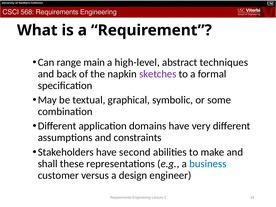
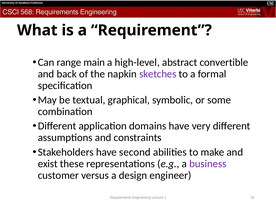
techniques: techniques -> convertible (224, 62)
shall: shall -> exist (48, 164)
business colour: blue -> purple (208, 164)
